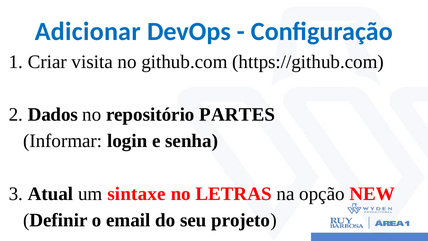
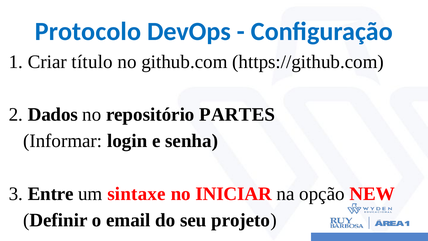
Adicionar: Adicionar -> Protocolo (88, 32)
visita: visita -> título (92, 62)
Atual: Atual -> Entre (51, 194)
LETRAS: LETRAS -> INICIAR (234, 194)
